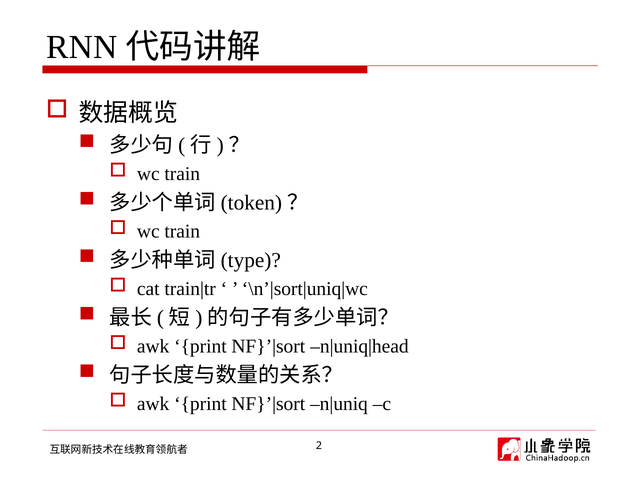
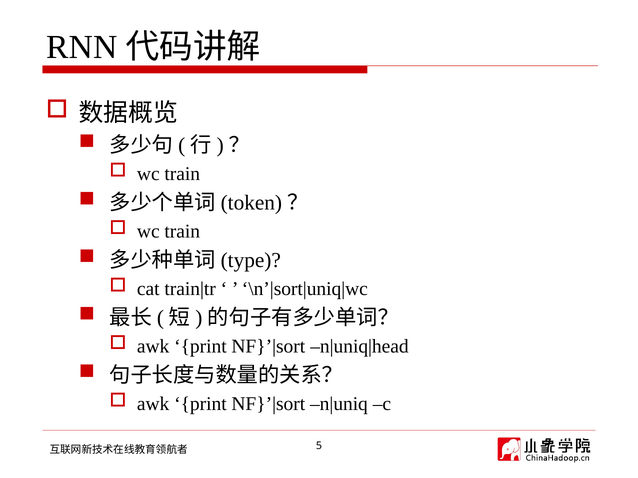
2: 2 -> 5 (319, 446)
